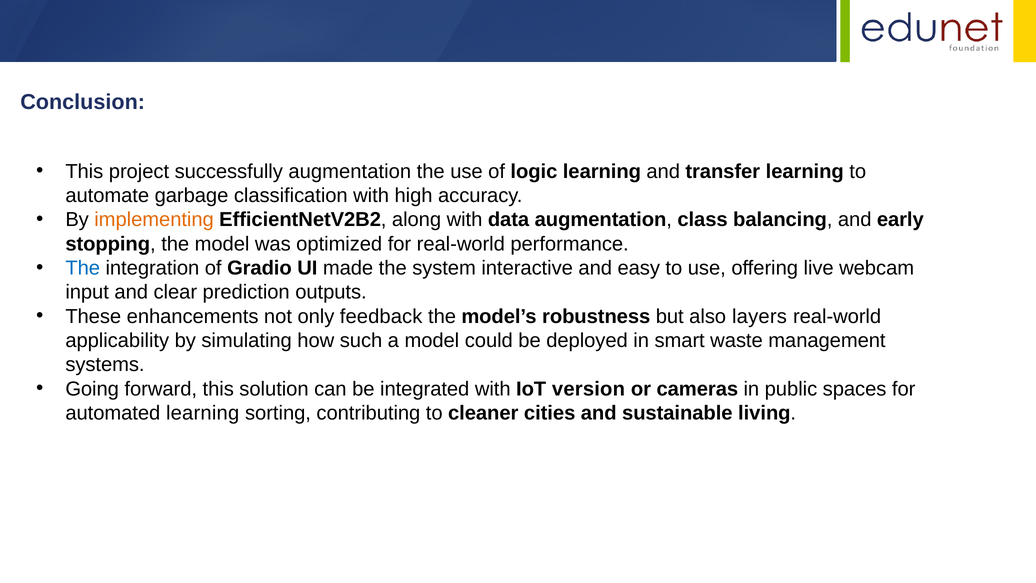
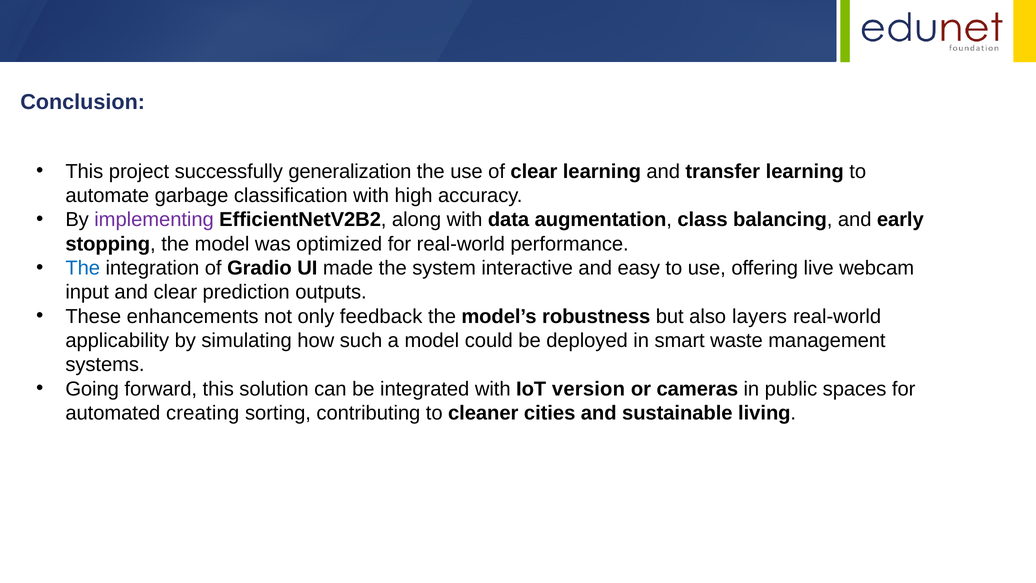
successfully augmentation: augmentation -> generalization (350, 171)
of logic: logic -> clear (534, 171)
implementing colour: orange -> purple (154, 220)
automated learning: learning -> creating (203, 413)
